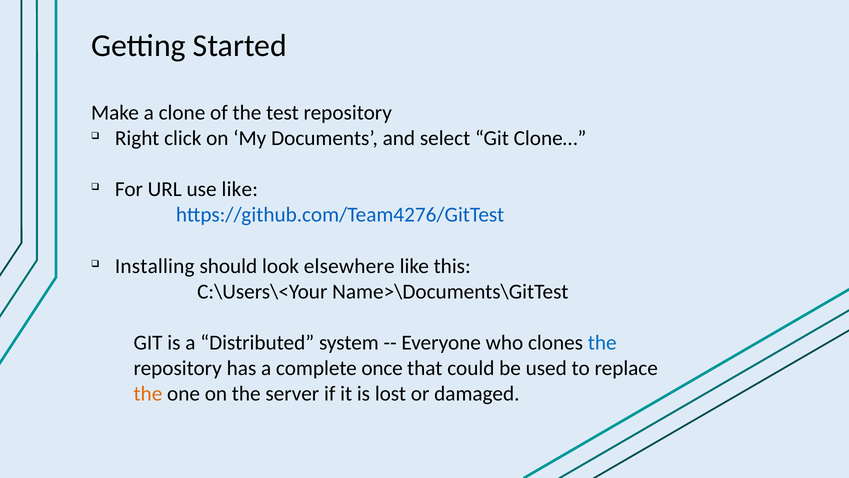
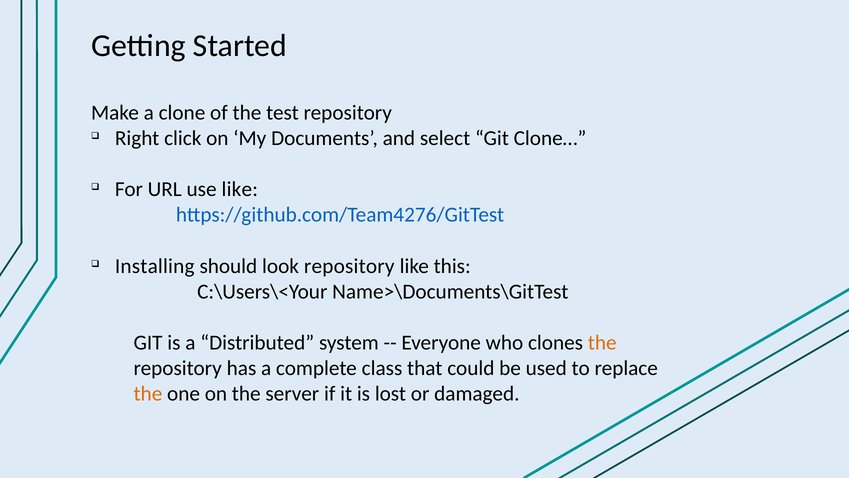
look elsewhere: elsewhere -> repository (349, 266)
the colour: blue -> orange (602, 343)
once: once -> class (382, 368)
